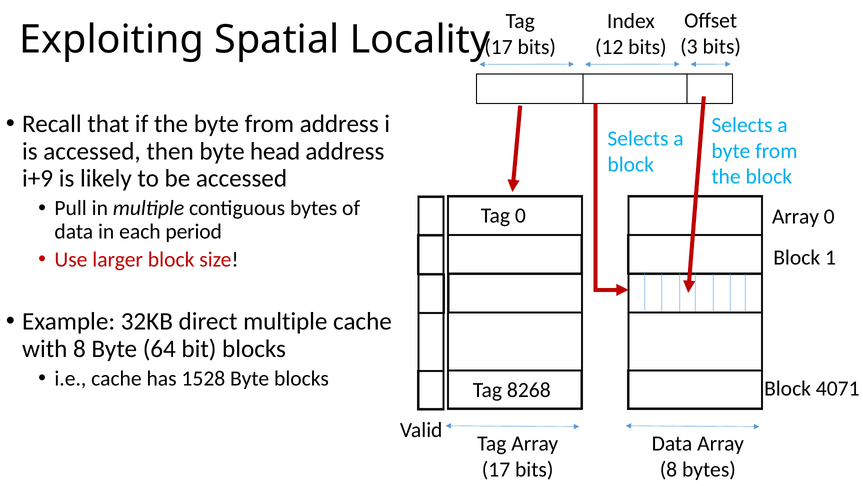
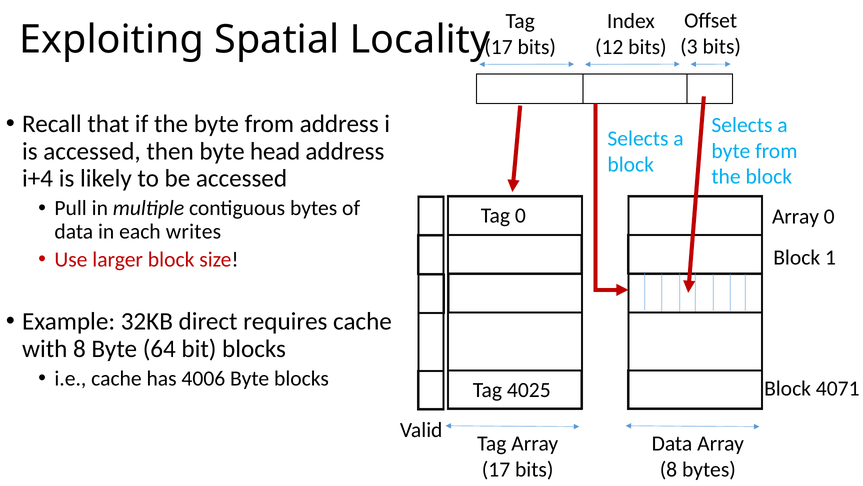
i+9: i+9 -> i+4 (38, 178)
period: period -> writes (193, 231)
direct multiple: multiple -> requires (285, 321)
1528: 1528 -> 4006 (203, 378)
8268: 8268 -> 4025 (529, 390)
